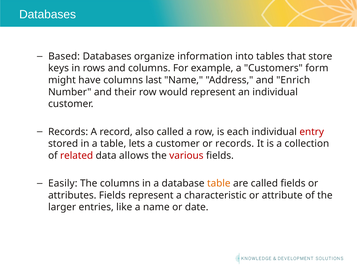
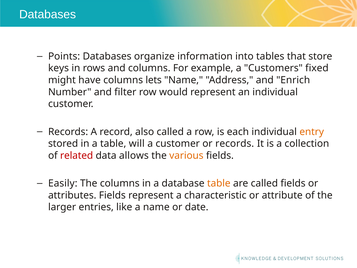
Based: Based -> Points (64, 56)
form: form -> fixed (317, 68)
last: last -> lets (154, 80)
their: their -> filter (125, 92)
entry colour: red -> orange (312, 132)
lets: lets -> will (137, 144)
various colour: red -> orange (186, 155)
